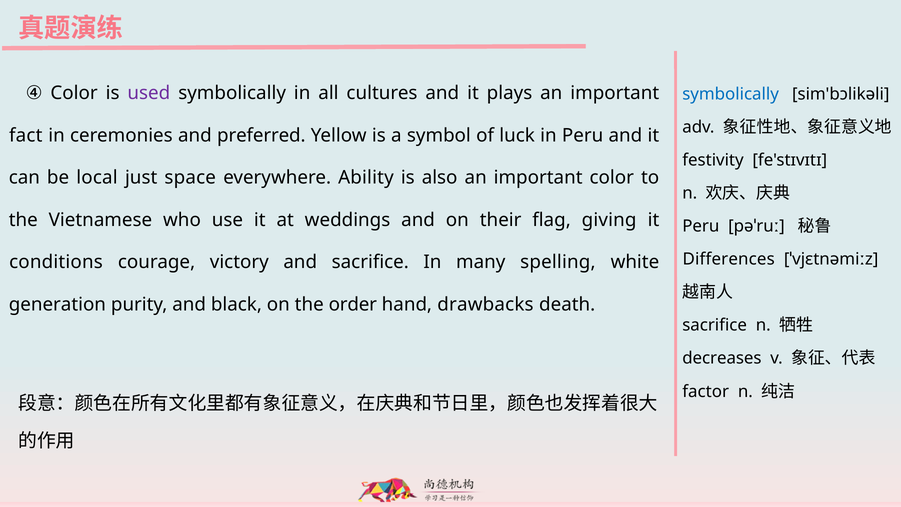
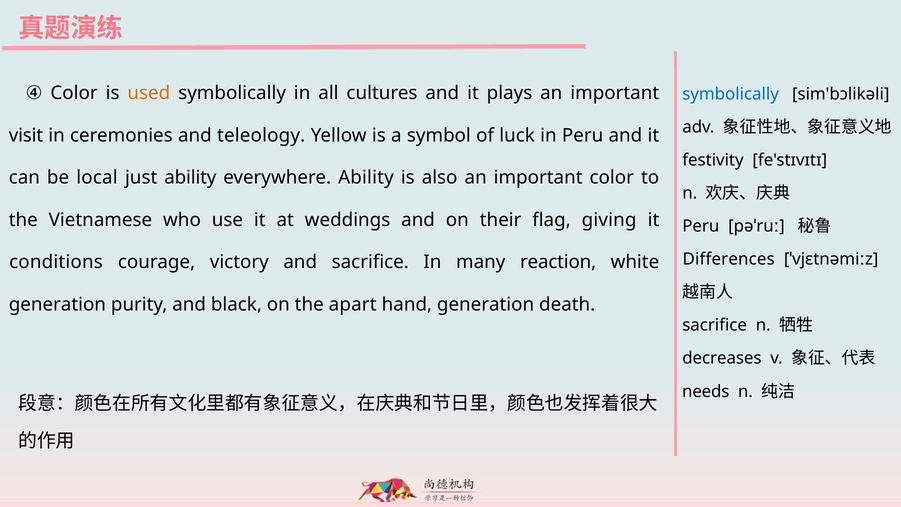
used colour: purple -> orange (149, 93)
fact: fact -> visit (26, 135)
preferred: preferred -> teleology (261, 135)
just space: space -> ability (190, 178)
spelling: spelling -> reaction (558, 262)
order: order -> apart (353, 304)
hand drawbacks: drawbacks -> generation (486, 304)
factor: factor -> needs (706, 391)
